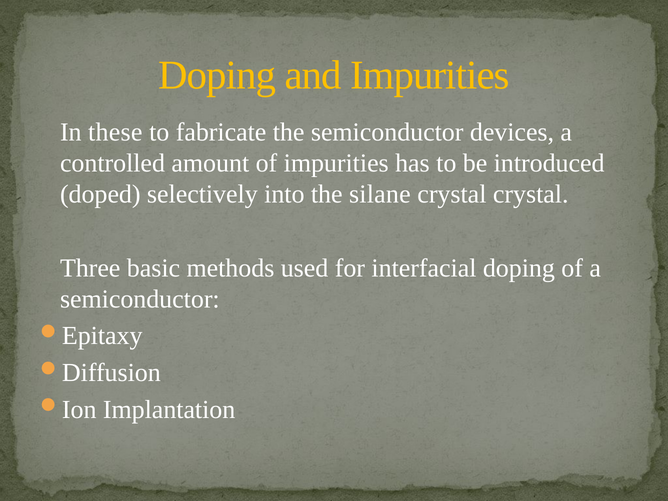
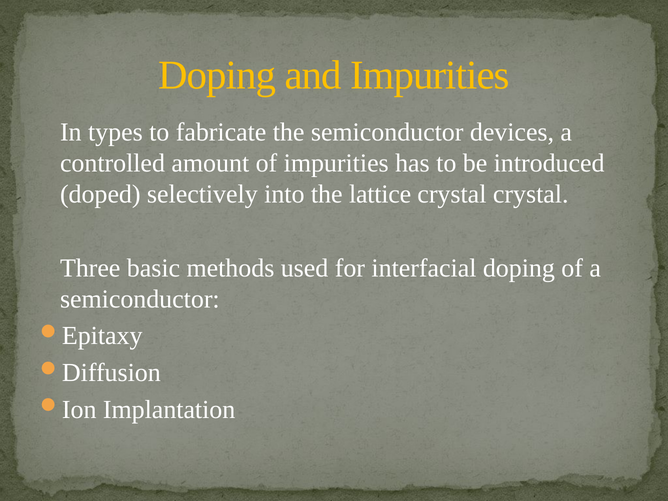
these: these -> types (115, 132)
silane: silane -> lattice (380, 194)
